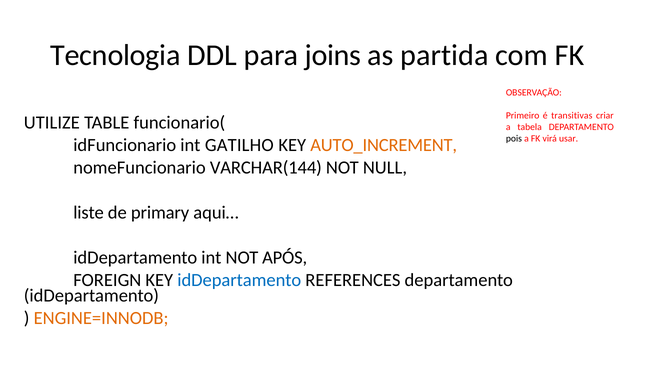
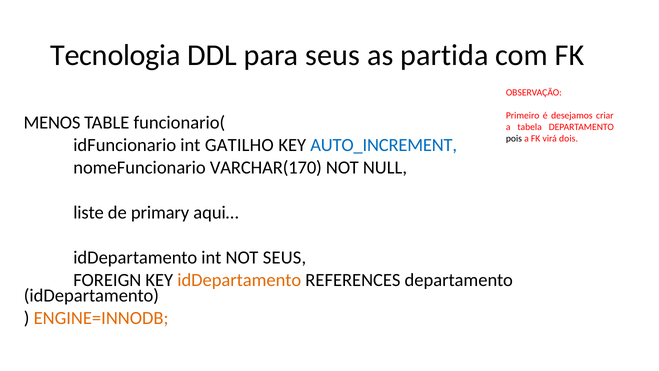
para joins: joins -> seus (333, 55)
transitivas: transitivas -> desejamos (572, 115)
UTILIZE: UTILIZE -> MENOS (52, 123)
usar: usar -> dois (569, 138)
AUTO_INCREMENT colour: orange -> blue (384, 145)
VARCHAR(144: VARCHAR(144 -> VARCHAR(170 (266, 167)
NOT APÓS: APÓS -> SEUS (284, 257)
idDepartamento colour: blue -> orange (239, 280)
